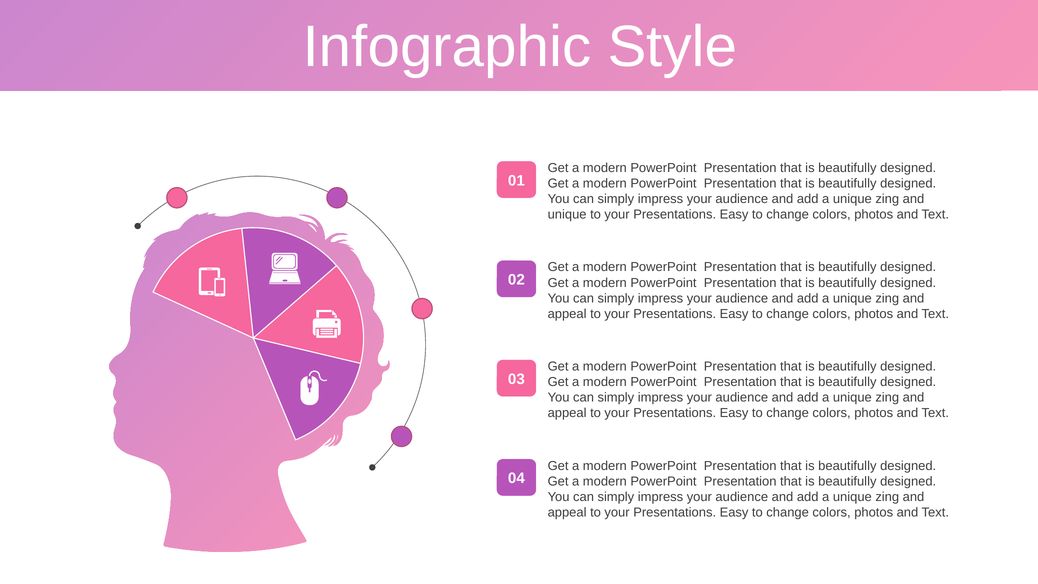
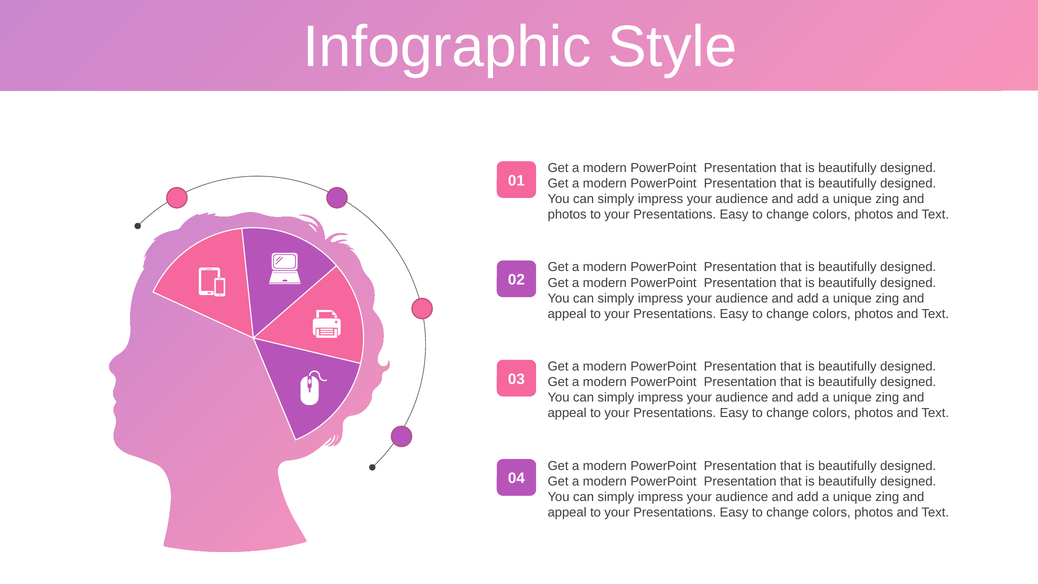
unique: unique -> photos (567, 215)
